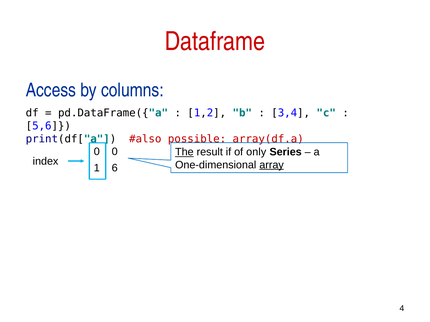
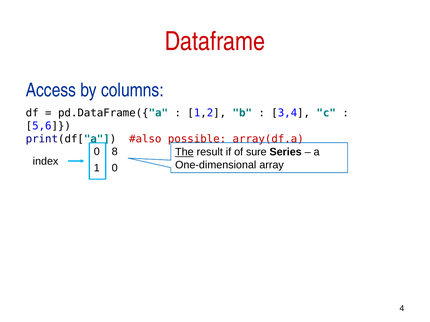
0 0: 0 -> 8 (115, 152)
only: only -> sure (256, 152)
array underline: present -> none (272, 165)
1 6: 6 -> 0 (115, 168)
